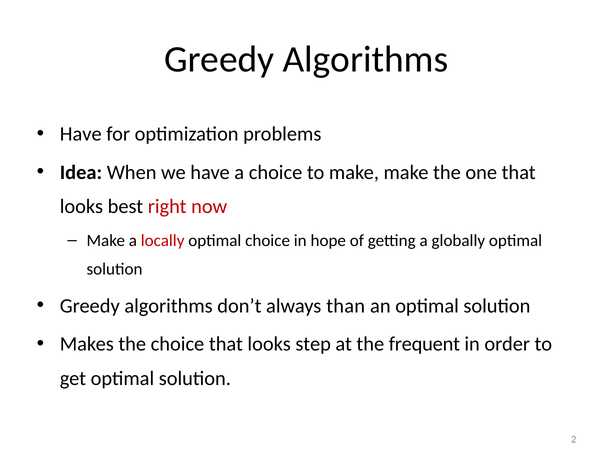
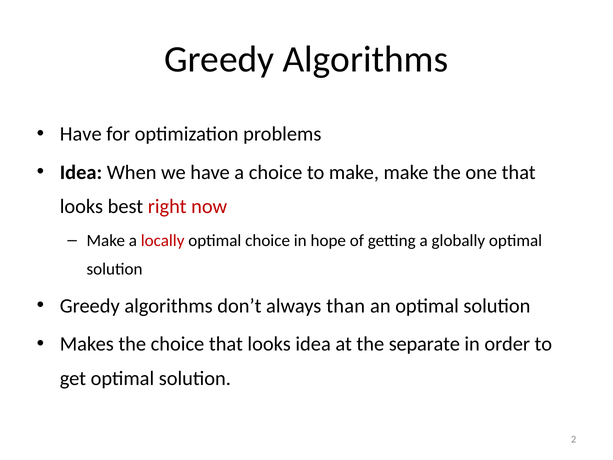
looks step: step -> idea (313, 344)
frequent: frequent -> separate (424, 344)
